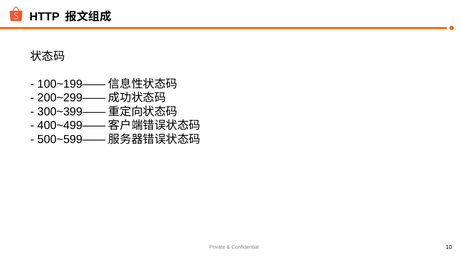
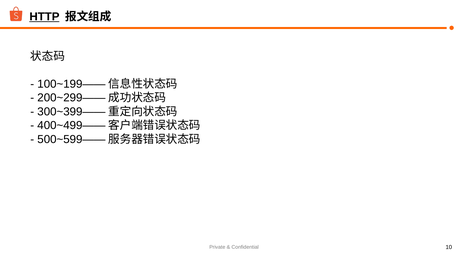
HTTP underline: none -> present (44, 17)
